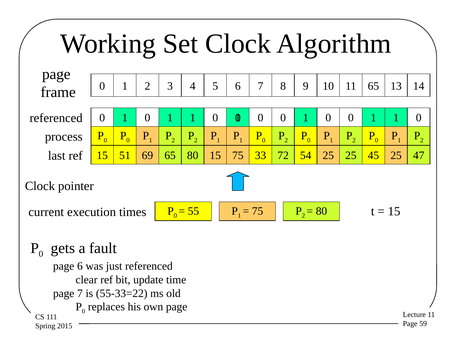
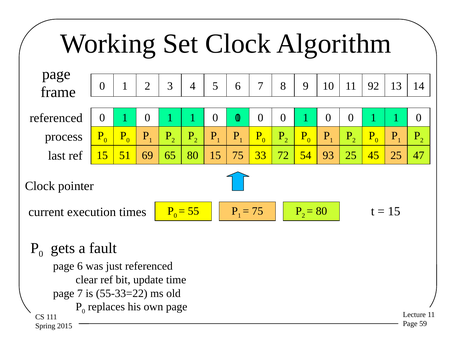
11 65: 65 -> 92 (373, 86)
54 25: 25 -> 93 (328, 156)
